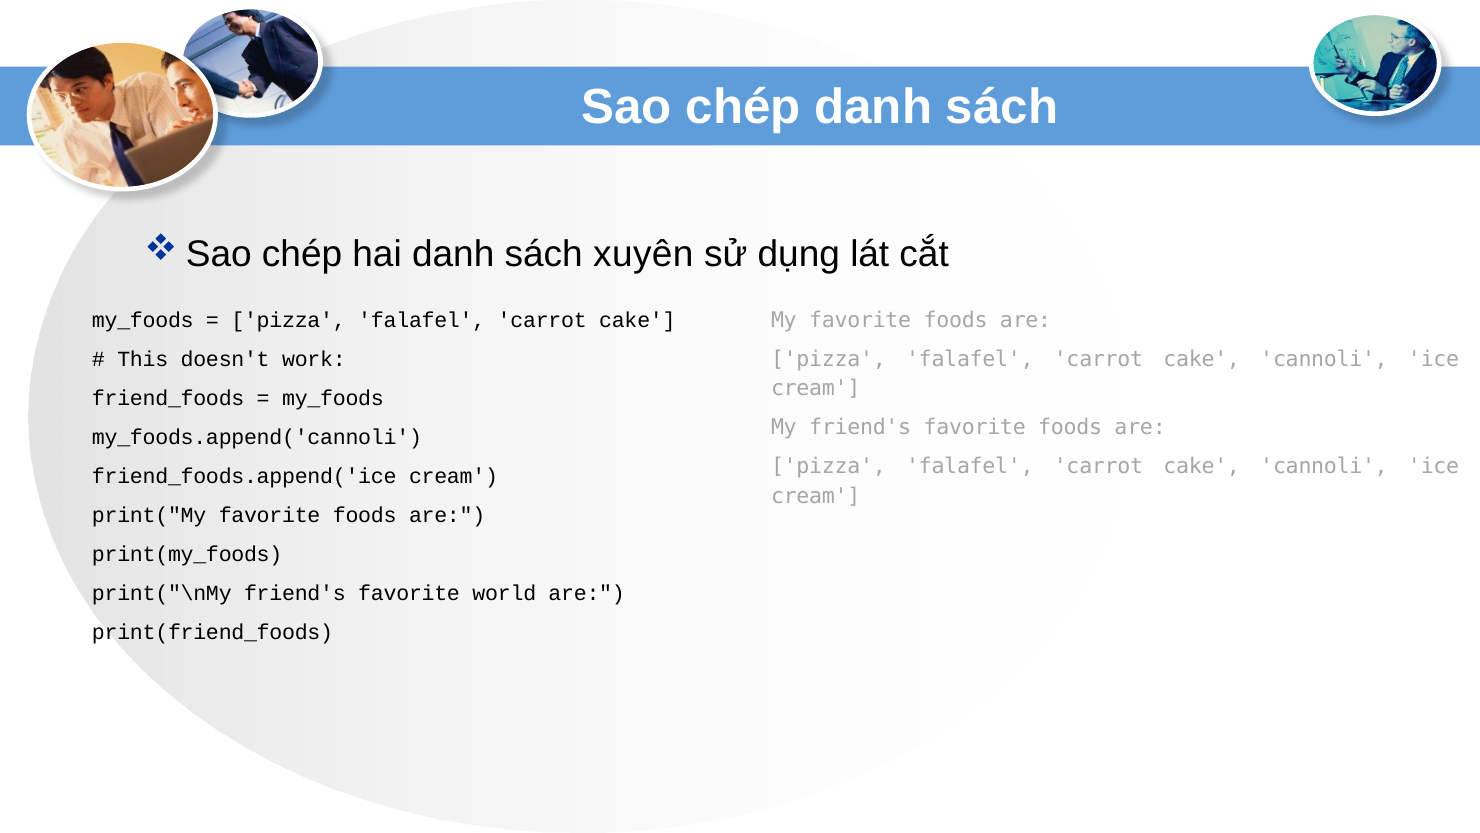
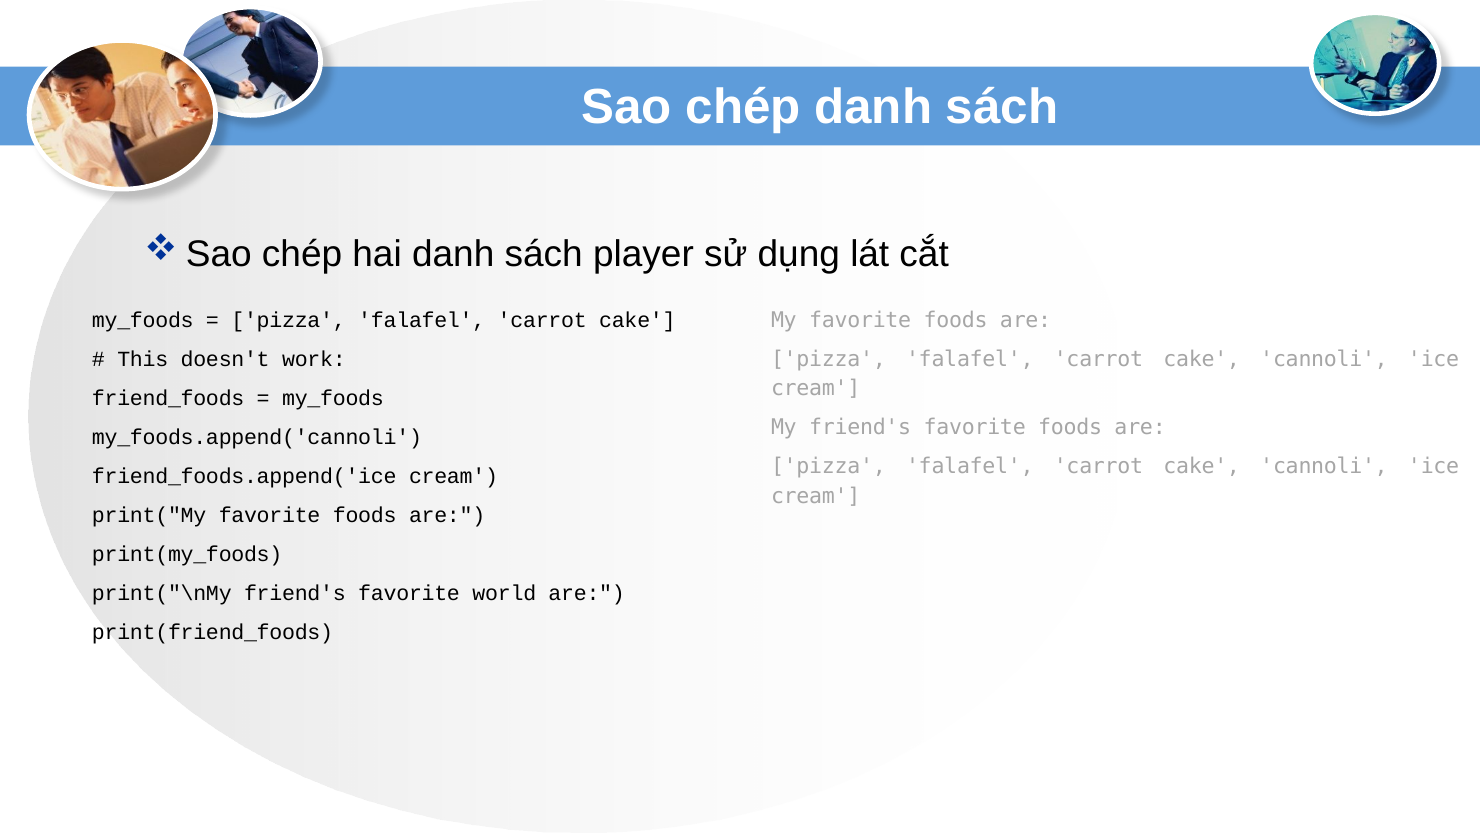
xuyên: xuyên -> player (643, 254)
